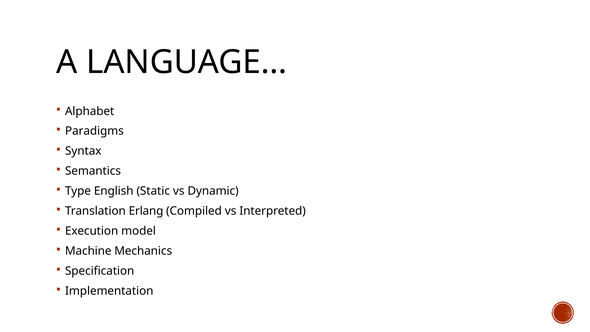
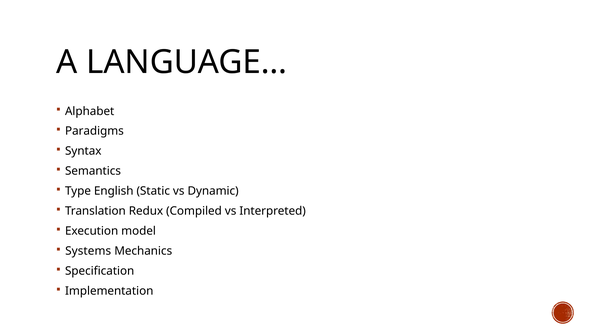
Erlang: Erlang -> Redux (146, 211)
Machine: Machine -> Systems (88, 251)
